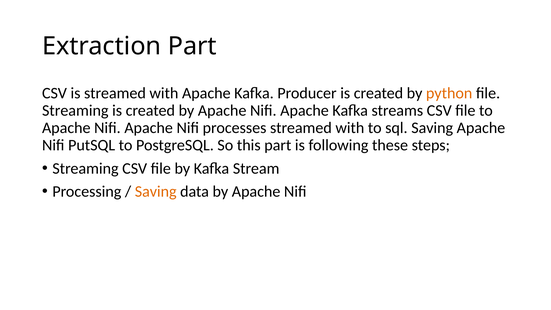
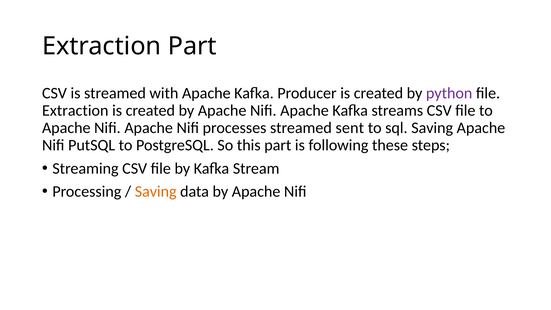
python colour: orange -> purple (449, 93)
Streaming: Streaming -> Extraction (75, 111)
processes streamed with: with -> sent (350, 128)
